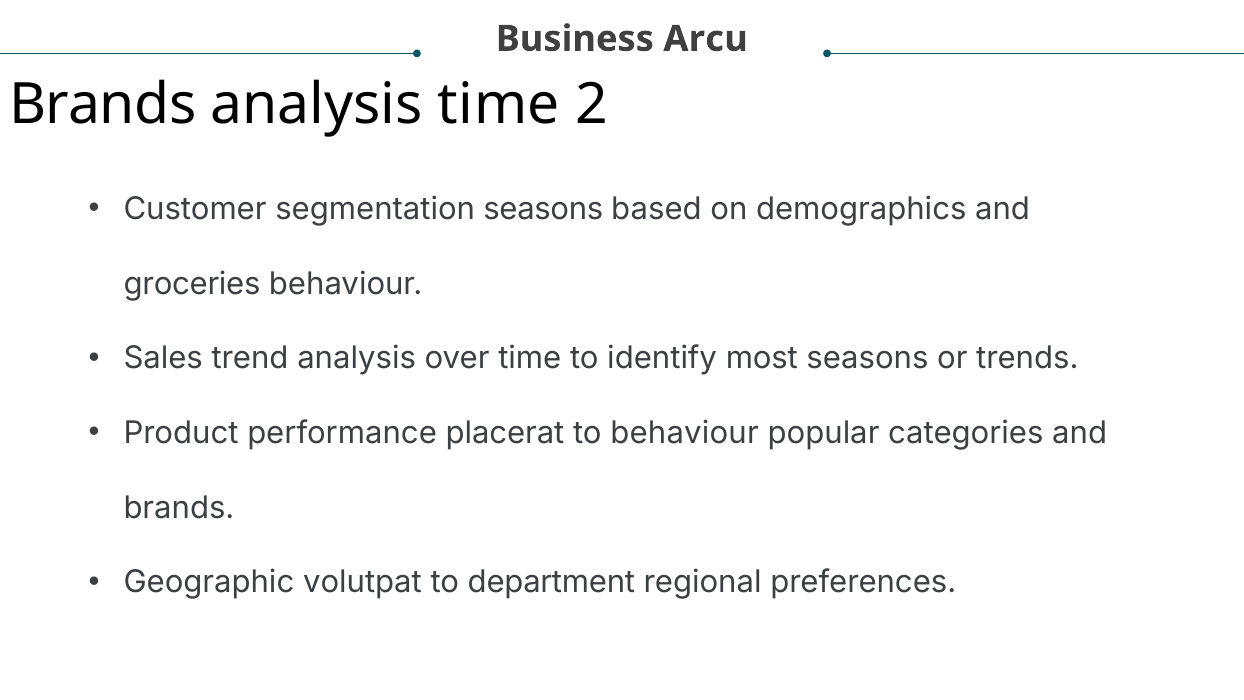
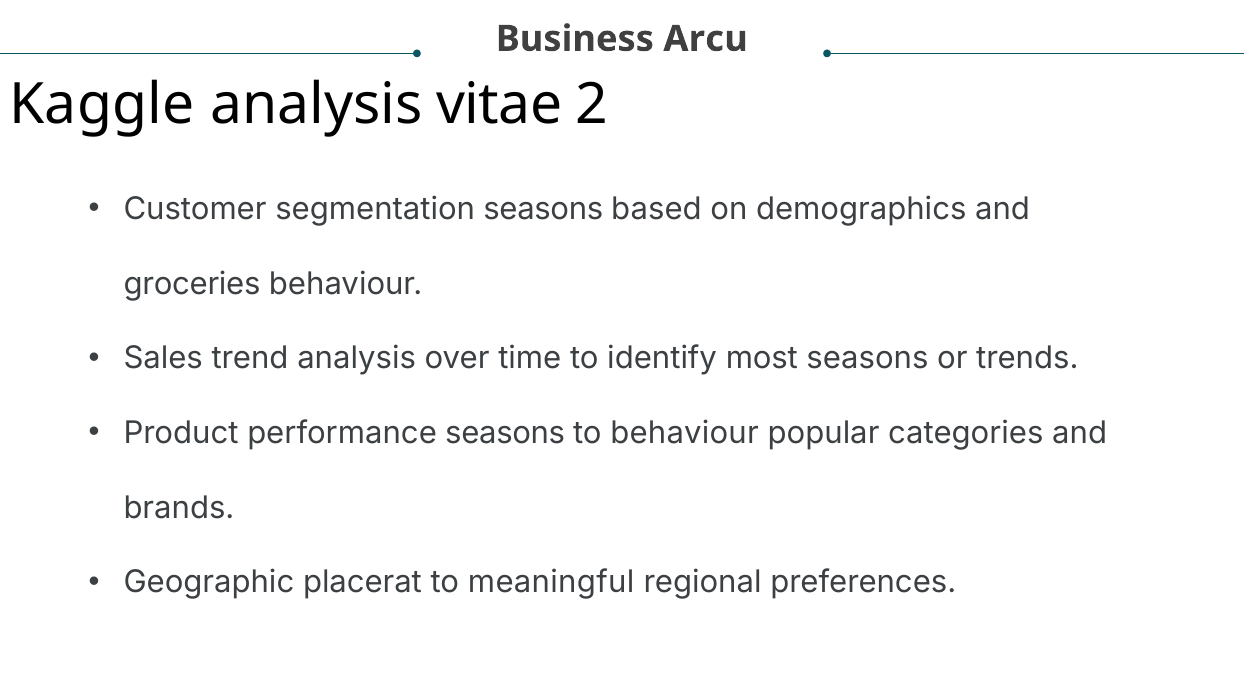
Brands: Brands -> Kaggle (102, 104)
analysis time: time -> vitae (499, 104)
performance placerat: placerat -> seasons (505, 433)
volutpat: volutpat -> placerat (362, 582)
department: department -> meaningful (551, 582)
